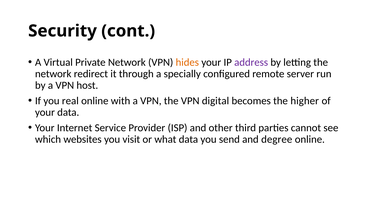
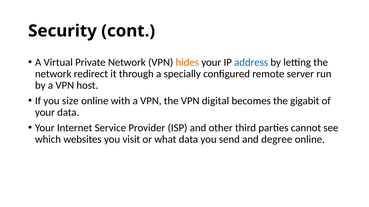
address colour: purple -> blue (251, 62)
real: real -> size (70, 101)
higher: higher -> gigabit (305, 101)
